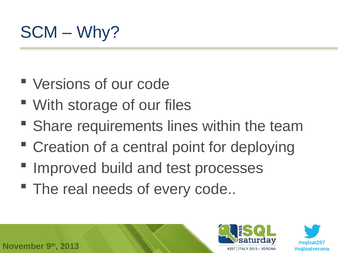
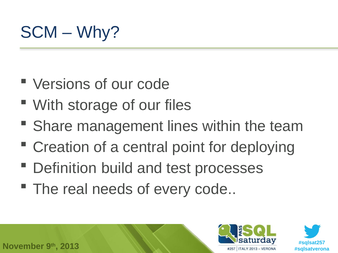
requirements: requirements -> management (120, 126)
Improved: Improved -> Definition (65, 169)
